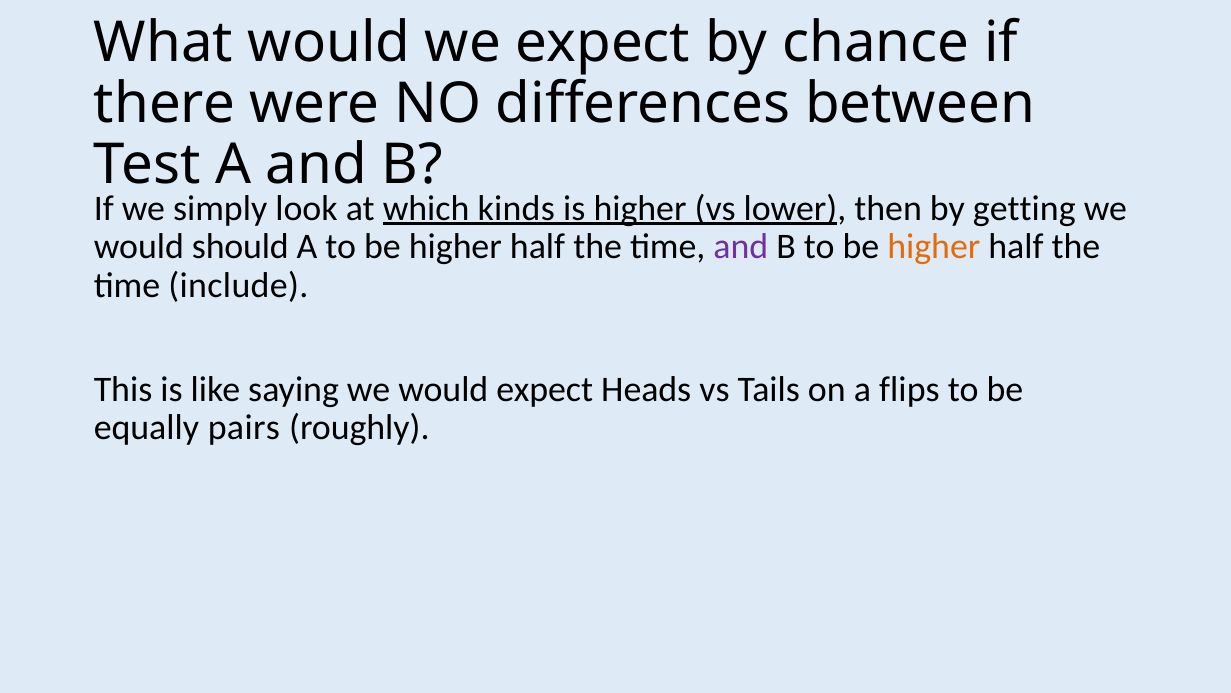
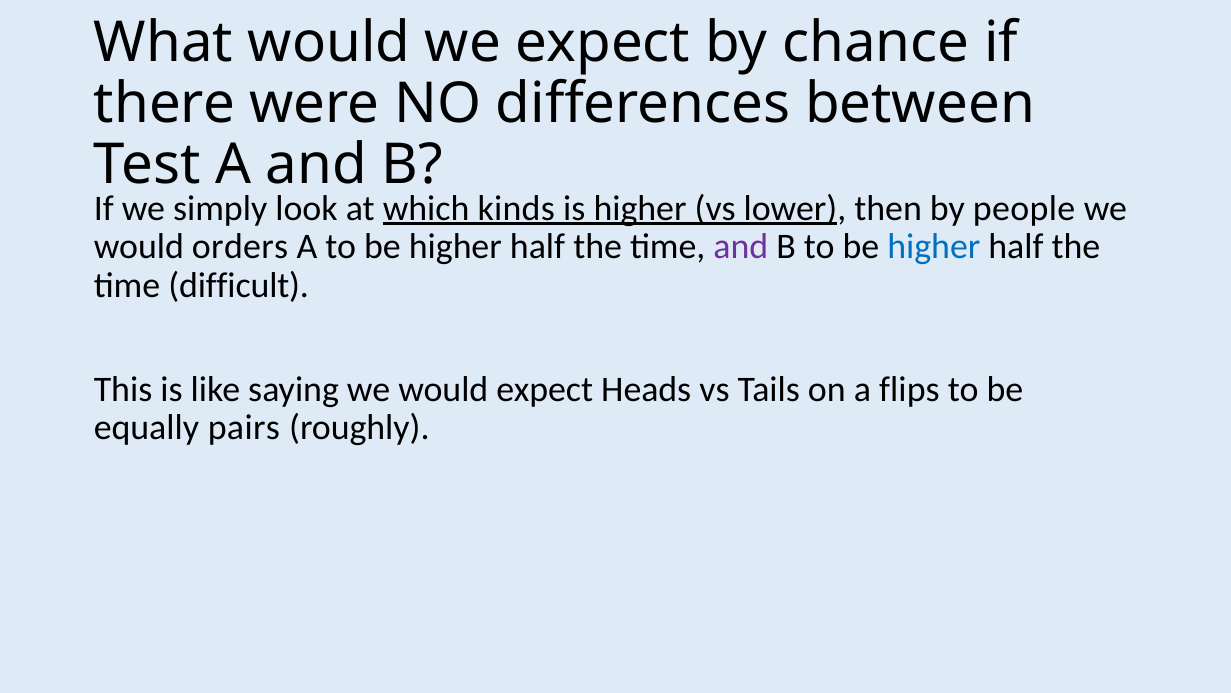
getting: getting -> people (1024, 208)
should: should -> orders (240, 247)
higher colour: orange -> blue (934, 247)
include: include -> difficult (239, 286)
